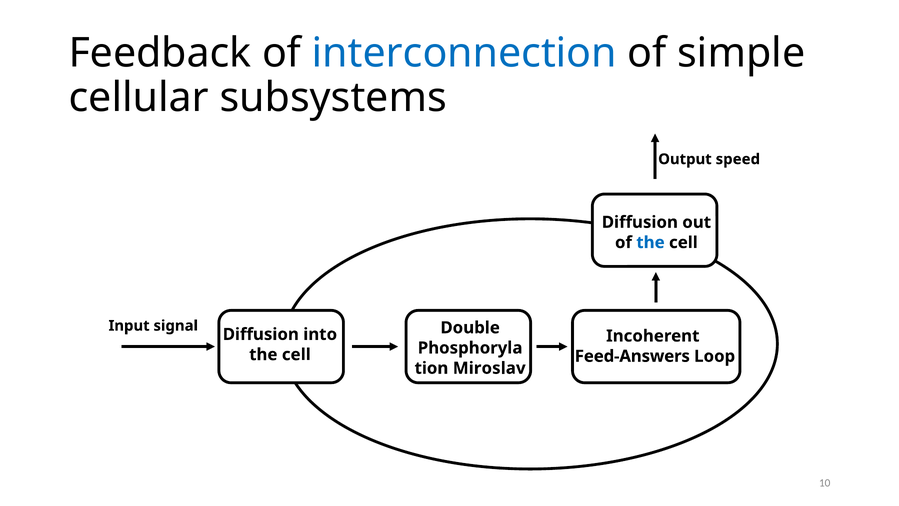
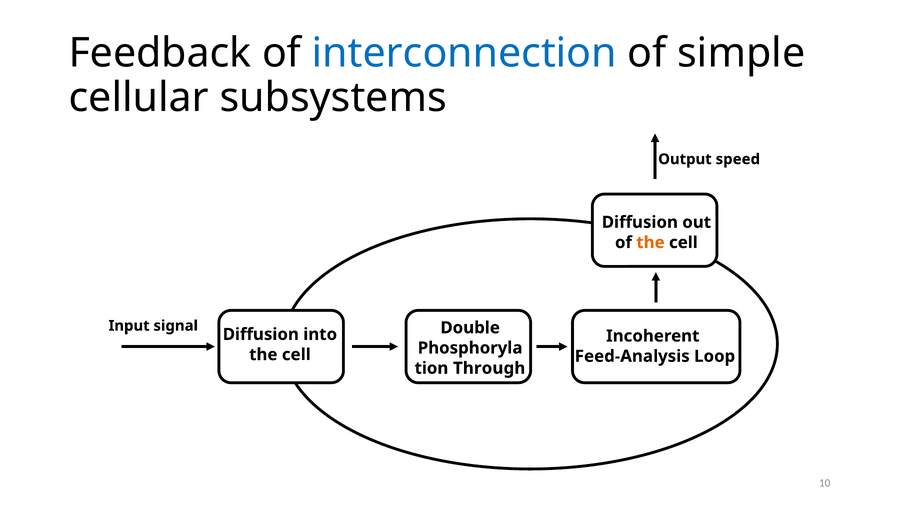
the colour: blue -> orange (650, 242)
Feed-Answers: Feed-Answers -> Feed-Analysis (632, 356)
Miroslav: Miroslav -> Through (489, 368)
